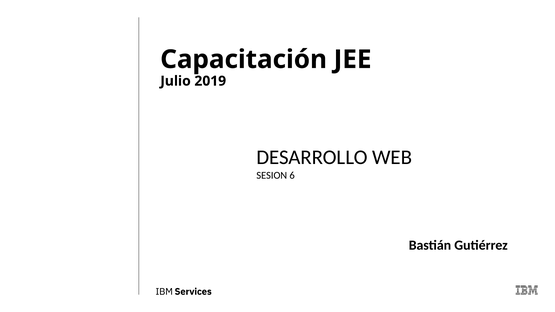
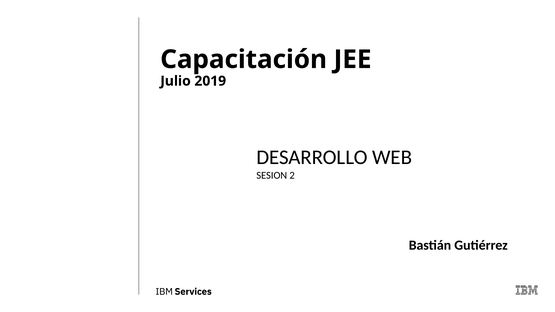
6: 6 -> 2 (292, 175)
